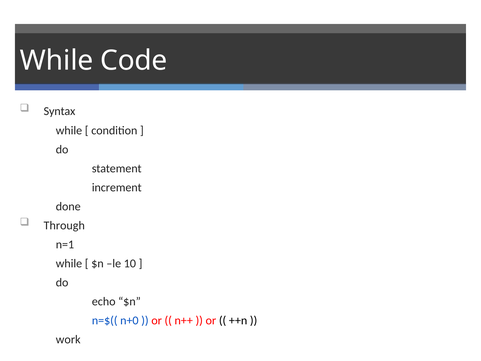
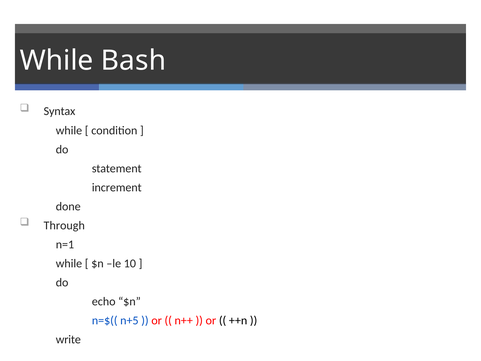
Code: Code -> Bash (134, 61)
n+0: n+0 -> n+5 (129, 320)
work: work -> write (68, 339)
